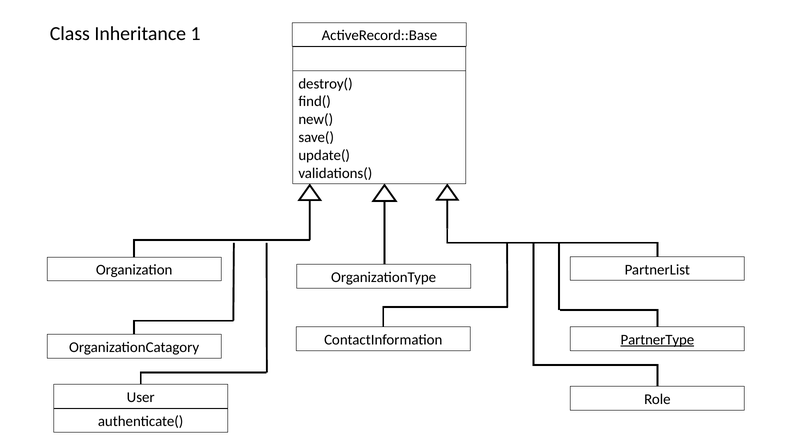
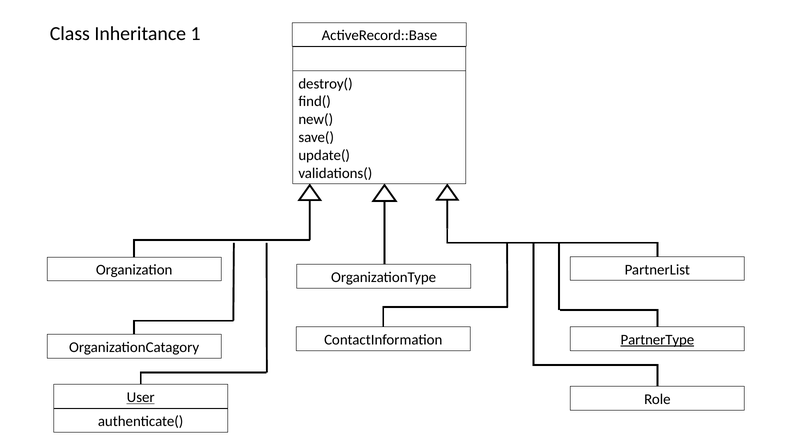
User underline: none -> present (141, 397)
